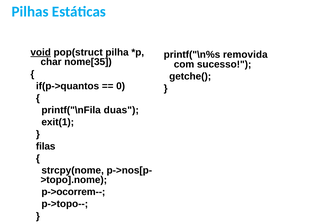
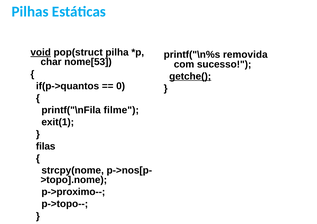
nome[35: nome[35 -> nome[53 (88, 62)
getche( underline: none -> present (190, 76)
duas: duas -> filme (121, 110)
p->ocorrem--: p->ocorrem-- -> p->proximo-- (73, 192)
